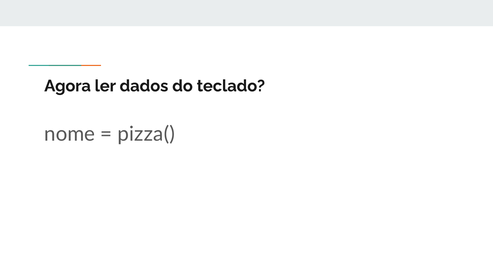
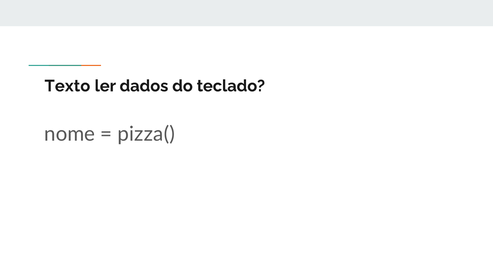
Agora: Agora -> Texto (67, 86)
